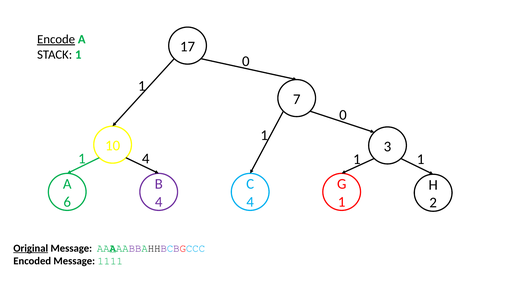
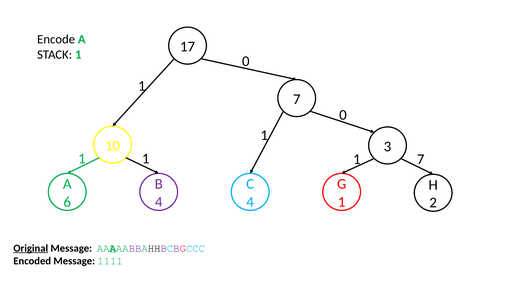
Encode underline: present -> none (56, 39)
1 4: 4 -> 1 (146, 159)
1 1: 1 -> 7 (421, 160)
